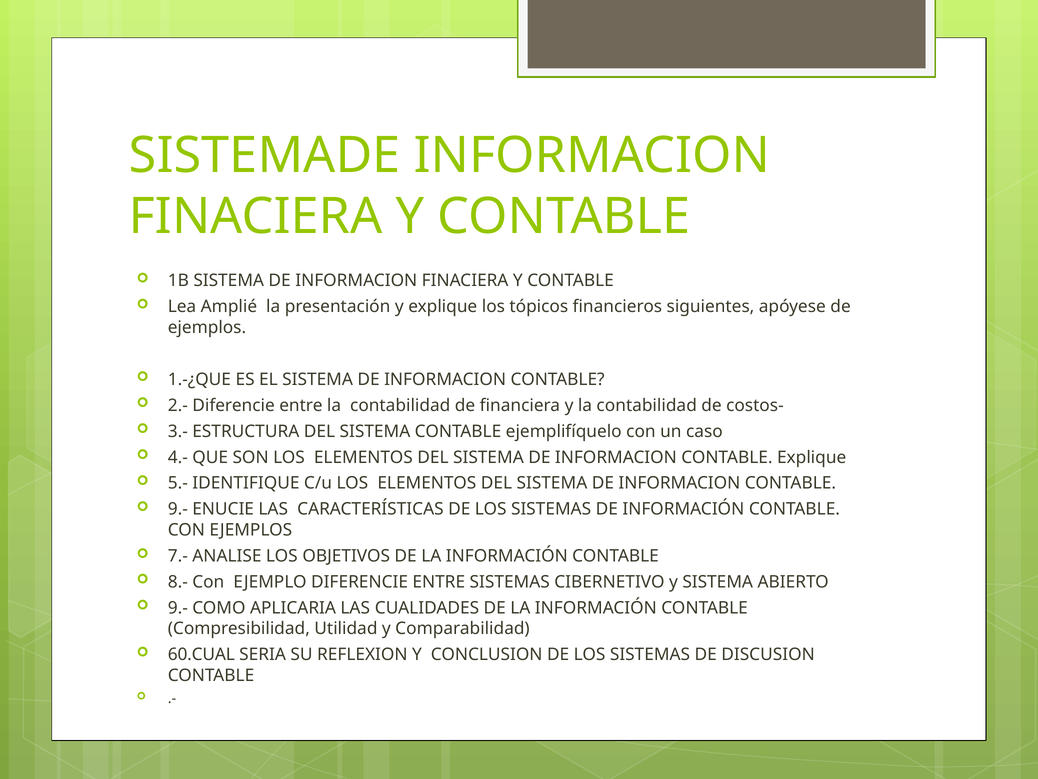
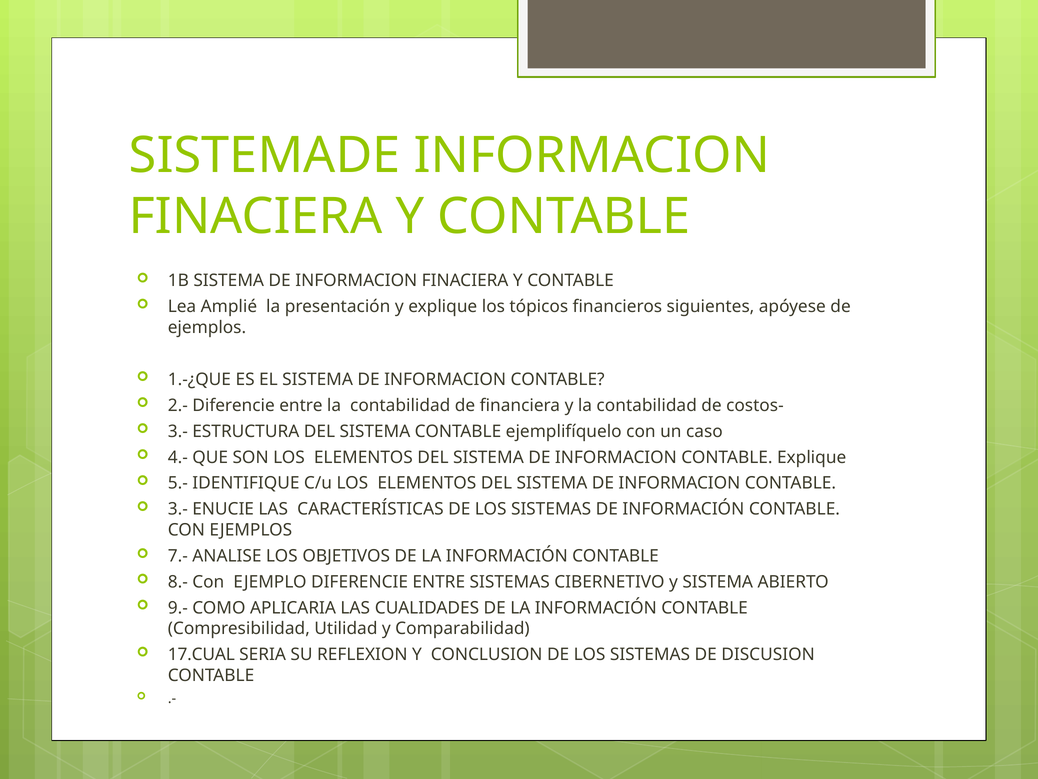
9.-: 9.- -> 3.- (178, 509)
60.CUAL: 60.CUAL -> 17.CUAL (201, 654)
